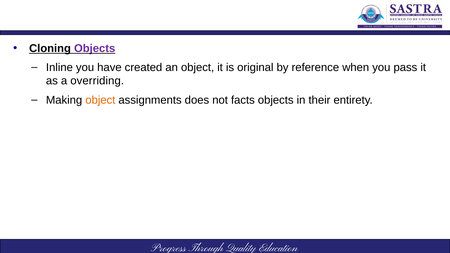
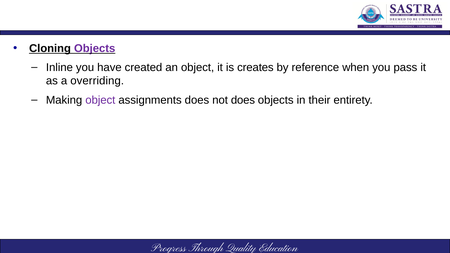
original: original -> creates (255, 67)
object colour: orange -> purple (100, 100)
not facts: facts -> does (243, 100)
